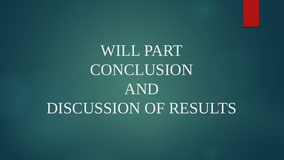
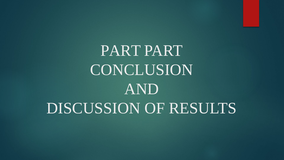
WILL: WILL -> PART (121, 50)
